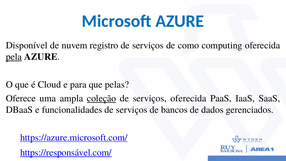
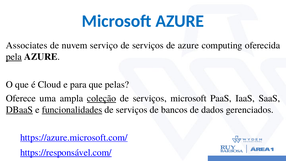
Disponível: Disponível -> Associates (27, 45)
registro: registro -> serviço (104, 45)
de como: como -> azure (188, 45)
serviços oferecida: oferecida -> microsoft (189, 98)
DBaaS underline: none -> present (19, 110)
funcionalidades underline: none -> present (72, 110)
